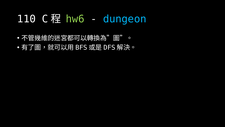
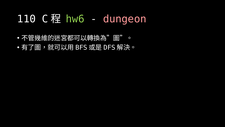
dungeon colour: light blue -> pink (125, 19)
